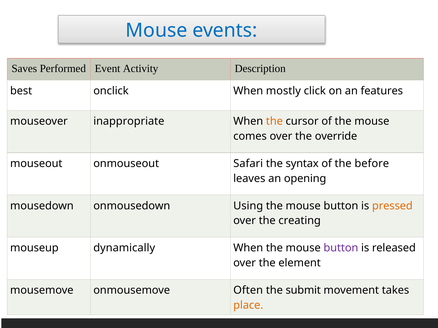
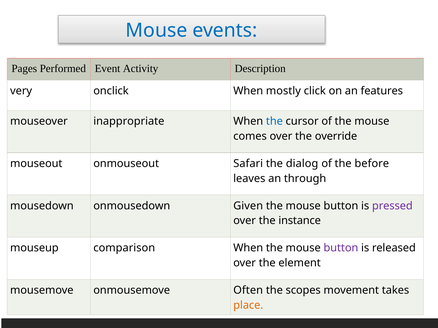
Saves: Saves -> Pages (24, 69)
best: best -> very (21, 91)
the colour: orange -> blue (274, 122)
syntax: syntax -> dialog (302, 164)
opening: opening -> through (305, 179)
Using: Using -> Given (248, 206)
pressed colour: orange -> purple (392, 206)
creating: creating -> instance (300, 221)
dynamically: dynamically -> comparison (124, 248)
submit: submit -> scopes (303, 291)
